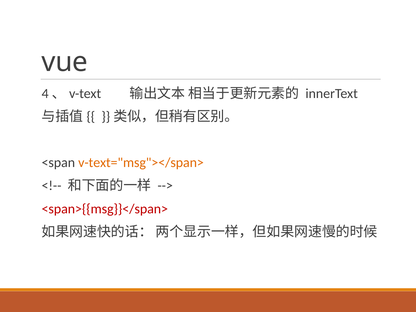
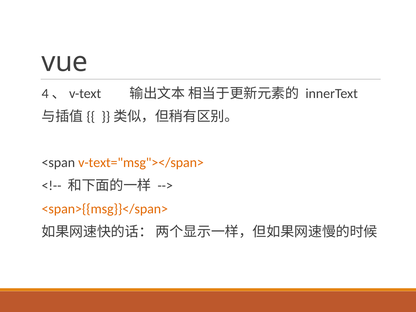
<span>{{msg}}</span> colour: red -> orange (105, 209)
